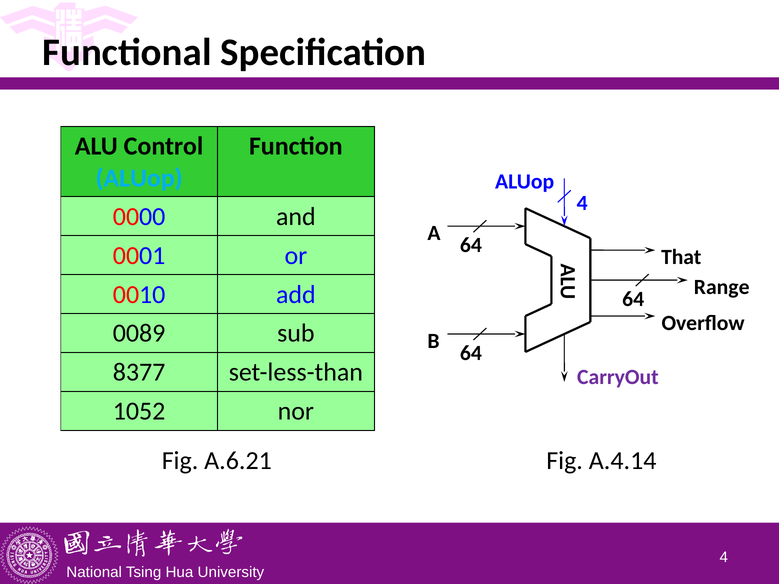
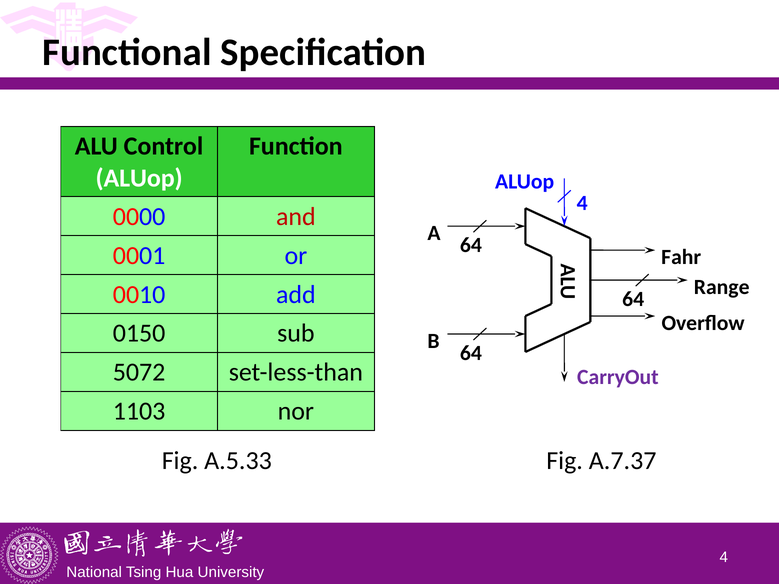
ALUop colour: light blue -> white (139, 178)
and colour: black -> red (296, 217)
That: That -> Fahr (681, 257)
0089: 0089 -> 0150 (139, 334)
8377: 8377 -> 5072 (139, 373)
1052: 1052 -> 1103 (139, 412)
A.6.21: A.6.21 -> A.5.33 (238, 461)
A.4.14: A.4.14 -> A.7.37 (623, 461)
